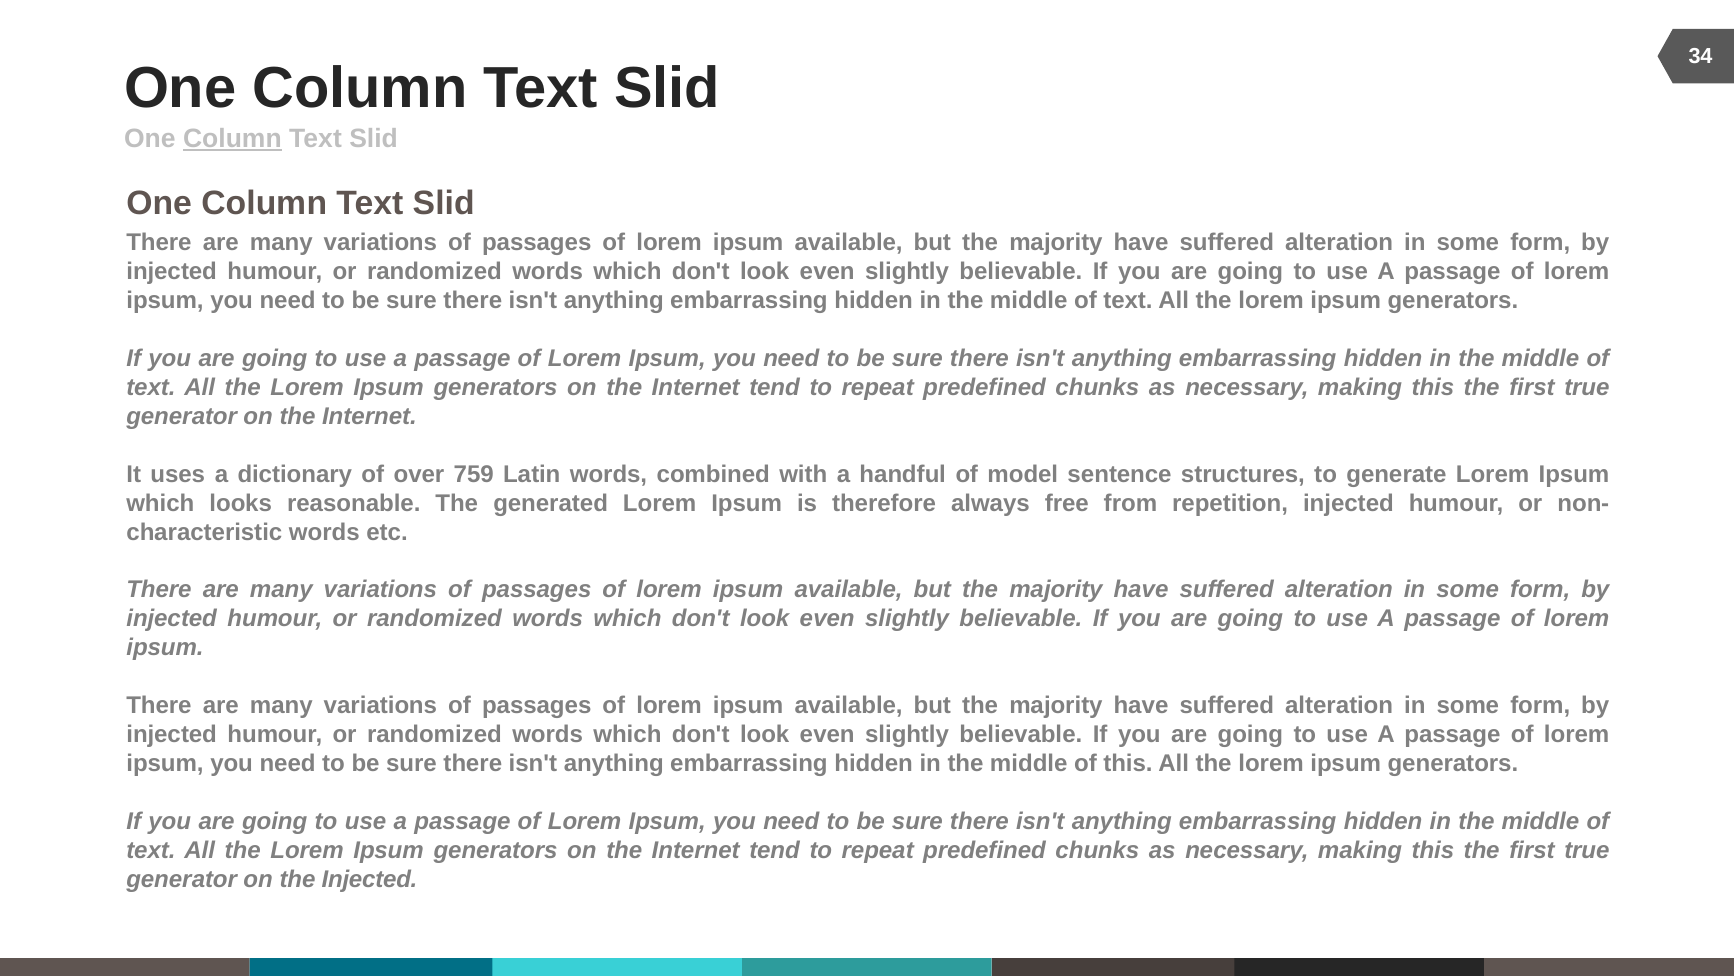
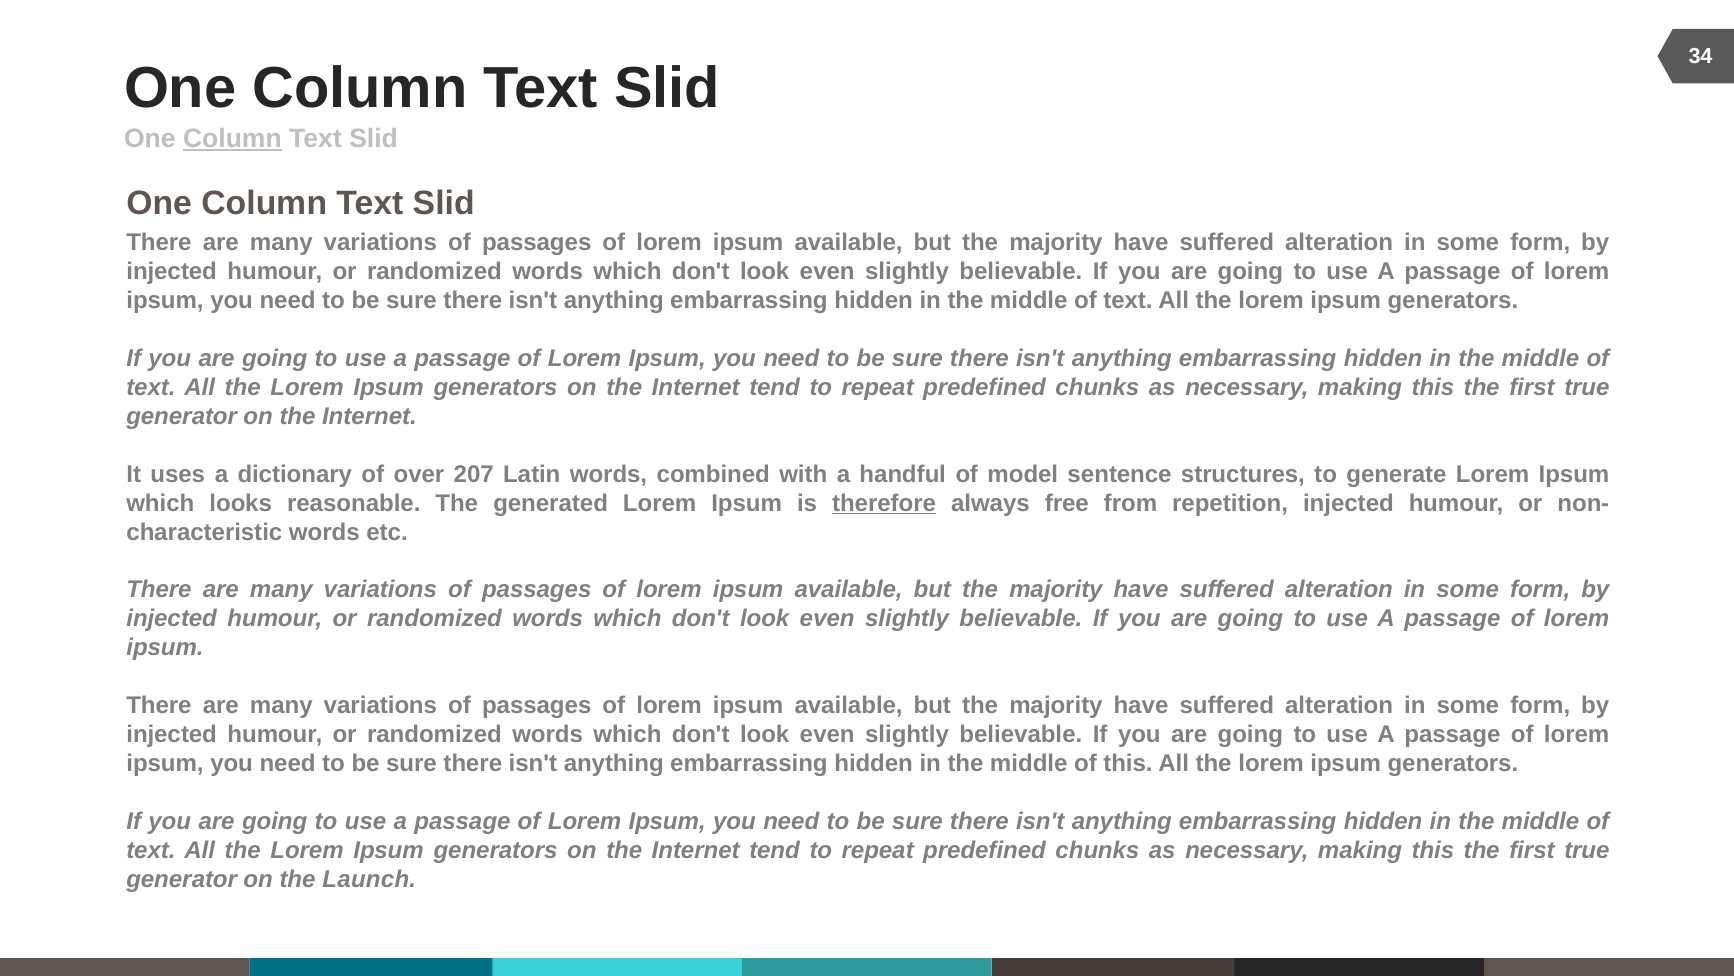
759: 759 -> 207 (474, 474)
therefore underline: none -> present (884, 503)
the Injected: Injected -> Launch (369, 879)
